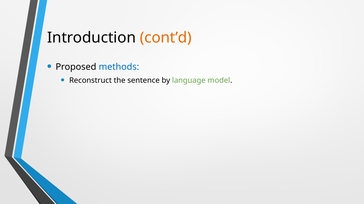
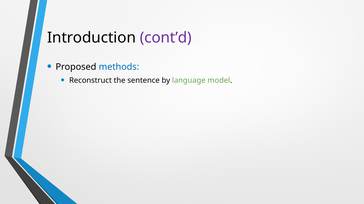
cont’d colour: orange -> purple (166, 38)
